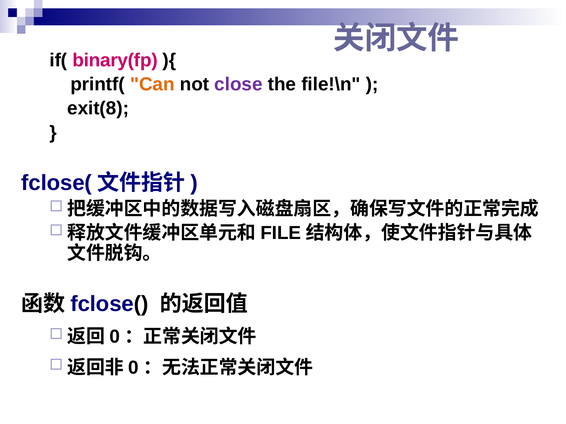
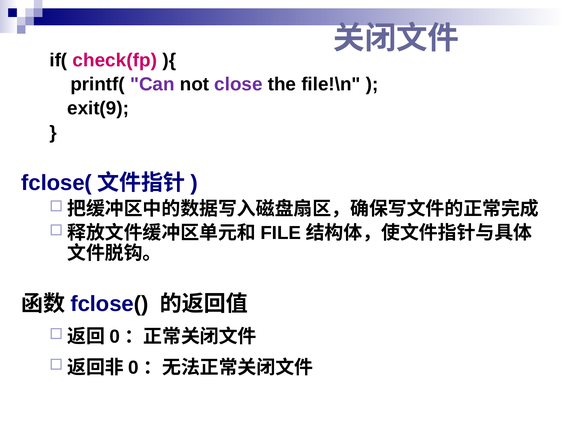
binary(fp: binary(fp -> check(fp (115, 60)
Can colour: orange -> purple (152, 84)
exit(8: exit(8 -> exit(9 (98, 109)
